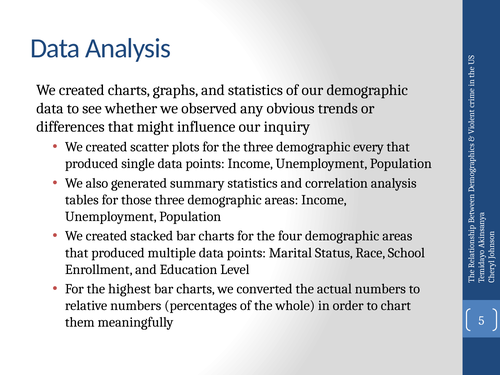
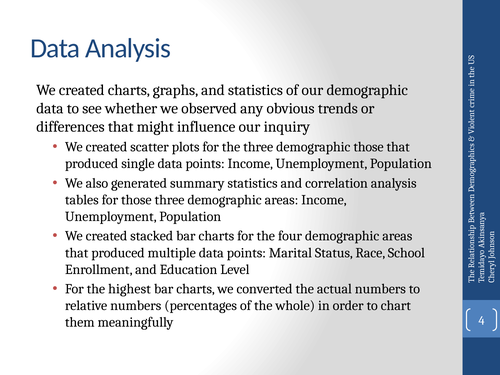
demographic every: every -> those (368, 147)
5: 5 -> 4 (482, 321)
